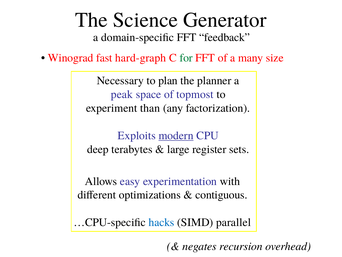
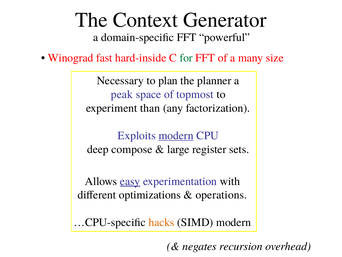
Science: Science -> Context (145, 20)
feedback: feedback -> powerful (225, 37)
hard-graph: hard-graph -> hard-inside (141, 58)
terabytes: terabytes -> compose (132, 149)
easy underline: none -> present (130, 181)
contiguous: contiguous -> operations (221, 195)
hacks colour: blue -> orange (162, 222)
SIMD parallel: parallel -> modern (234, 222)
